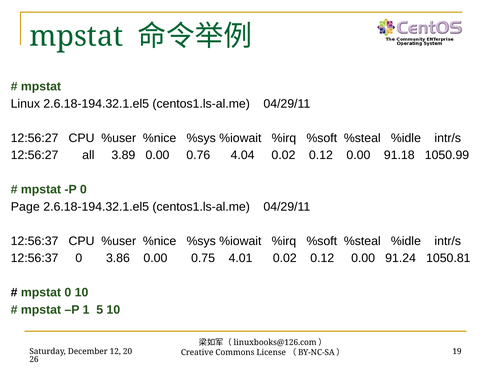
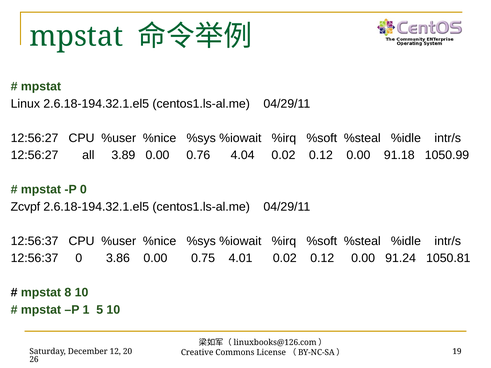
Page: Page -> Zcvpf (25, 207)
mpstat 0: 0 -> 8 (68, 293)
